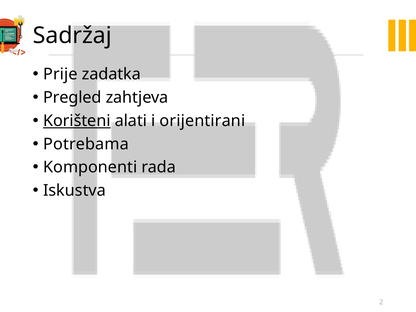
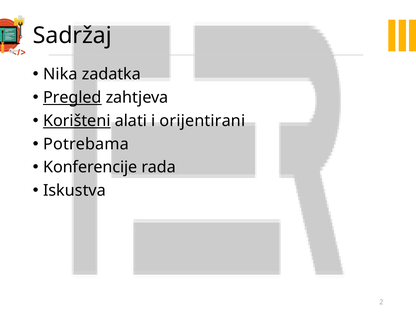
Prije: Prije -> Nika (60, 74)
Pregled underline: none -> present (72, 97)
Komponenti: Komponenti -> Konferencije (90, 167)
